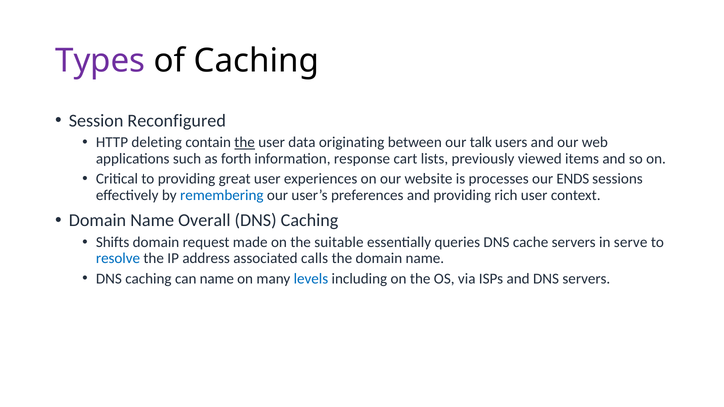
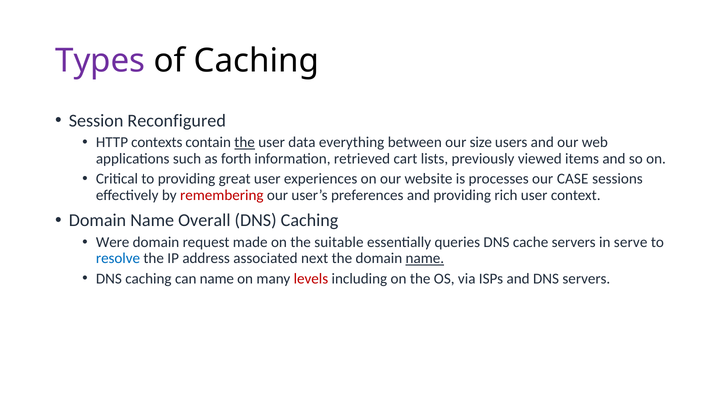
deleting: deleting -> contexts (157, 143)
originating: originating -> everything (352, 143)
talk: talk -> size (481, 143)
response: response -> retrieved (362, 159)
ENDS: ENDS -> CASE (573, 179)
remembering colour: blue -> red (222, 195)
Shifts: Shifts -> Were (113, 242)
calls: calls -> next (315, 259)
name underline: none -> present (425, 259)
levels colour: blue -> red (311, 279)
